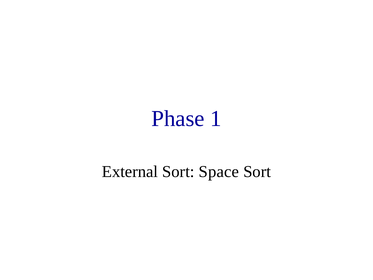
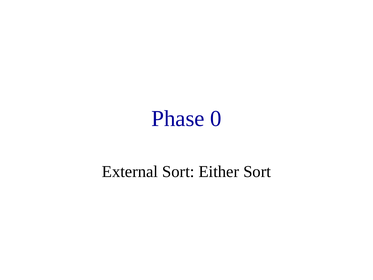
1: 1 -> 0 (216, 118)
Space: Space -> Either (219, 172)
